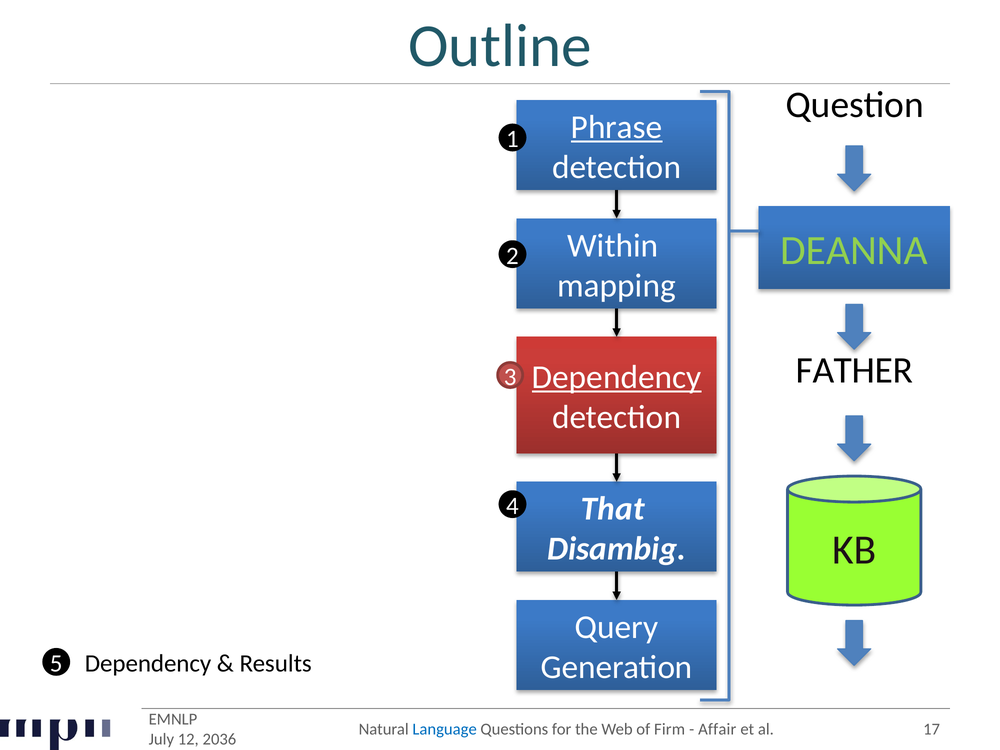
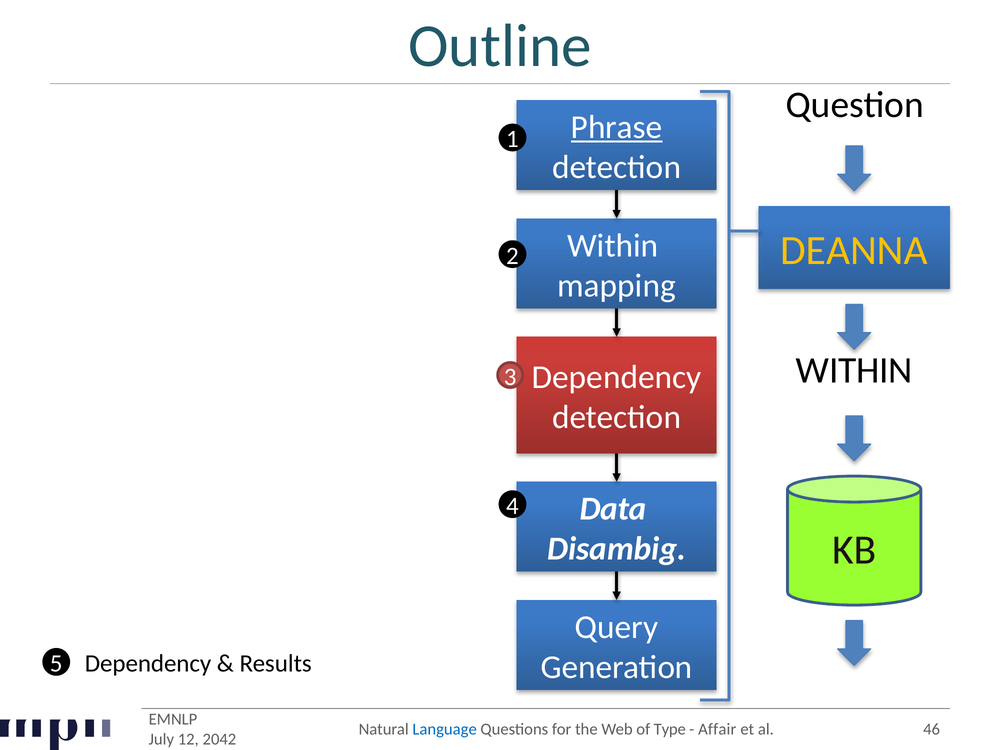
DEANNA colour: light green -> yellow (854, 250)
FATHER: FATHER -> WITHIN (854, 370)
Dependency underline: present -> none (617, 377)
That: That -> Data (613, 509)
Firm: Firm -> Type (670, 729)
17: 17 -> 46 (932, 729)
2036: 2036 -> 2042 (219, 739)
